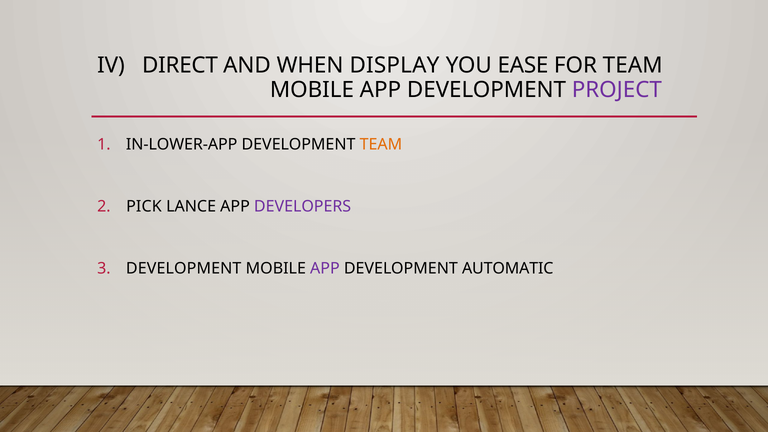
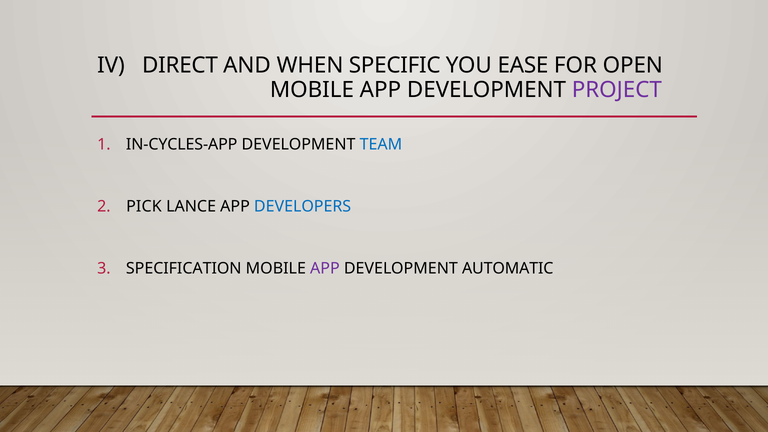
DISPLAY: DISPLAY -> SPECIFIC (395, 65)
FOR TEAM: TEAM -> OPEN (633, 65)
IN-LOWER-APP: IN-LOWER-APP -> IN-CYCLES-APP (182, 144)
TEAM colour: orange -> blue (381, 144)
DEVELOPERS colour: purple -> blue (303, 207)
DEVELOPMENT: DEVELOPMENT -> SPECIFICATION (184, 269)
